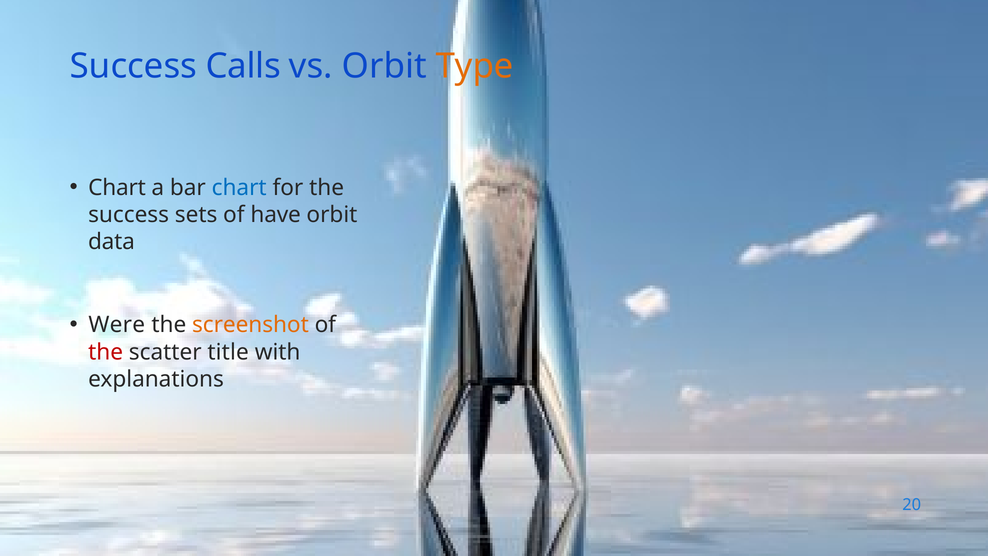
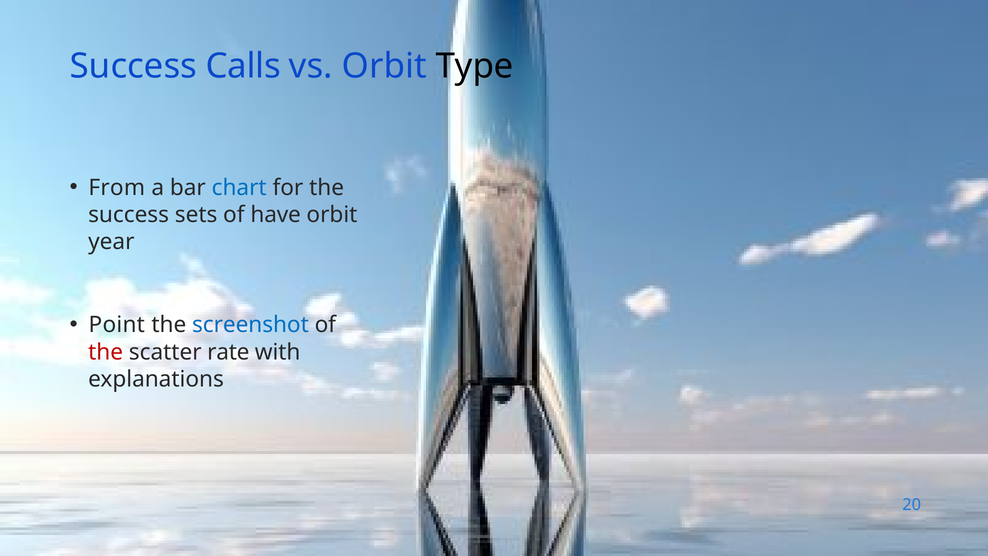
Type colour: orange -> black (475, 66)
Chart: Chart -> From (117, 188)
data: data -> year (111, 242)
Were: Were -> Point (117, 325)
screenshot colour: orange -> blue (250, 325)
title: title -> rate (228, 352)
